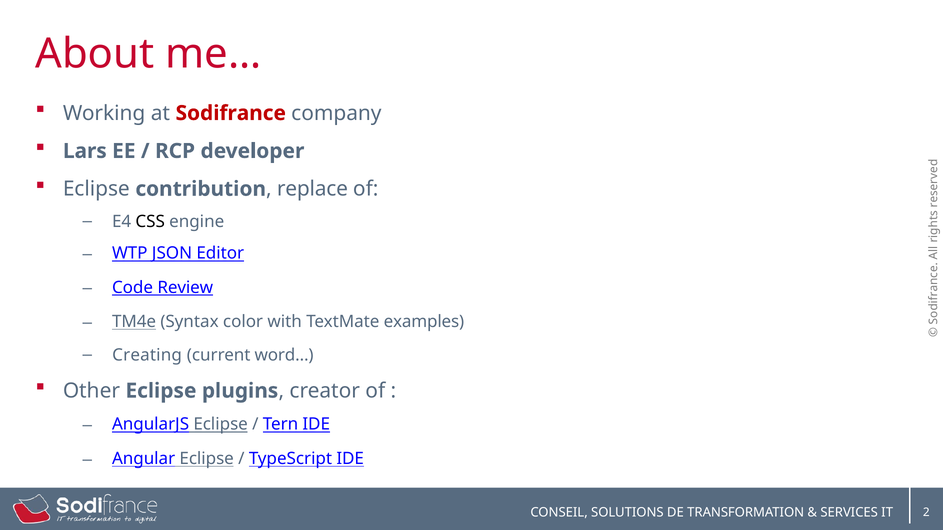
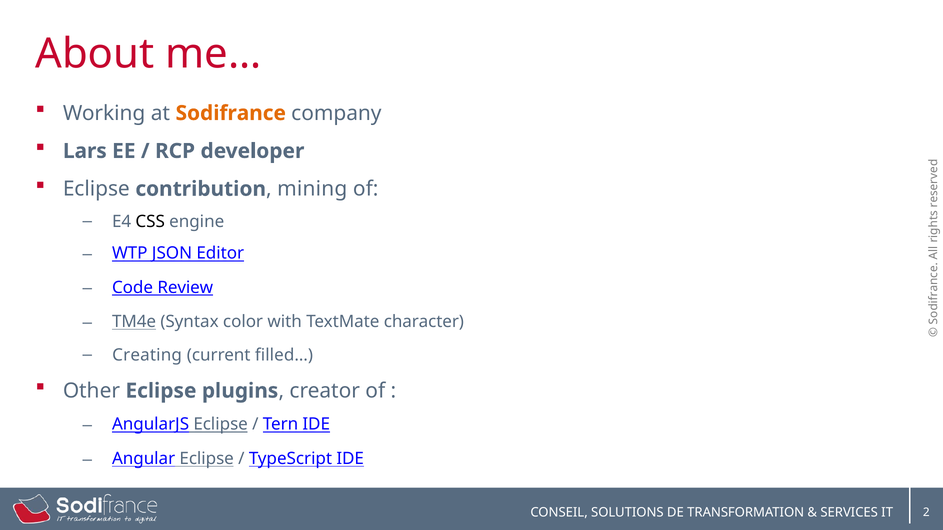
Sodifrance colour: red -> orange (231, 113)
replace: replace -> mining (312, 189)
examples: examples -> character (424, 322)
word…: word… -> filled… (284, 355)
